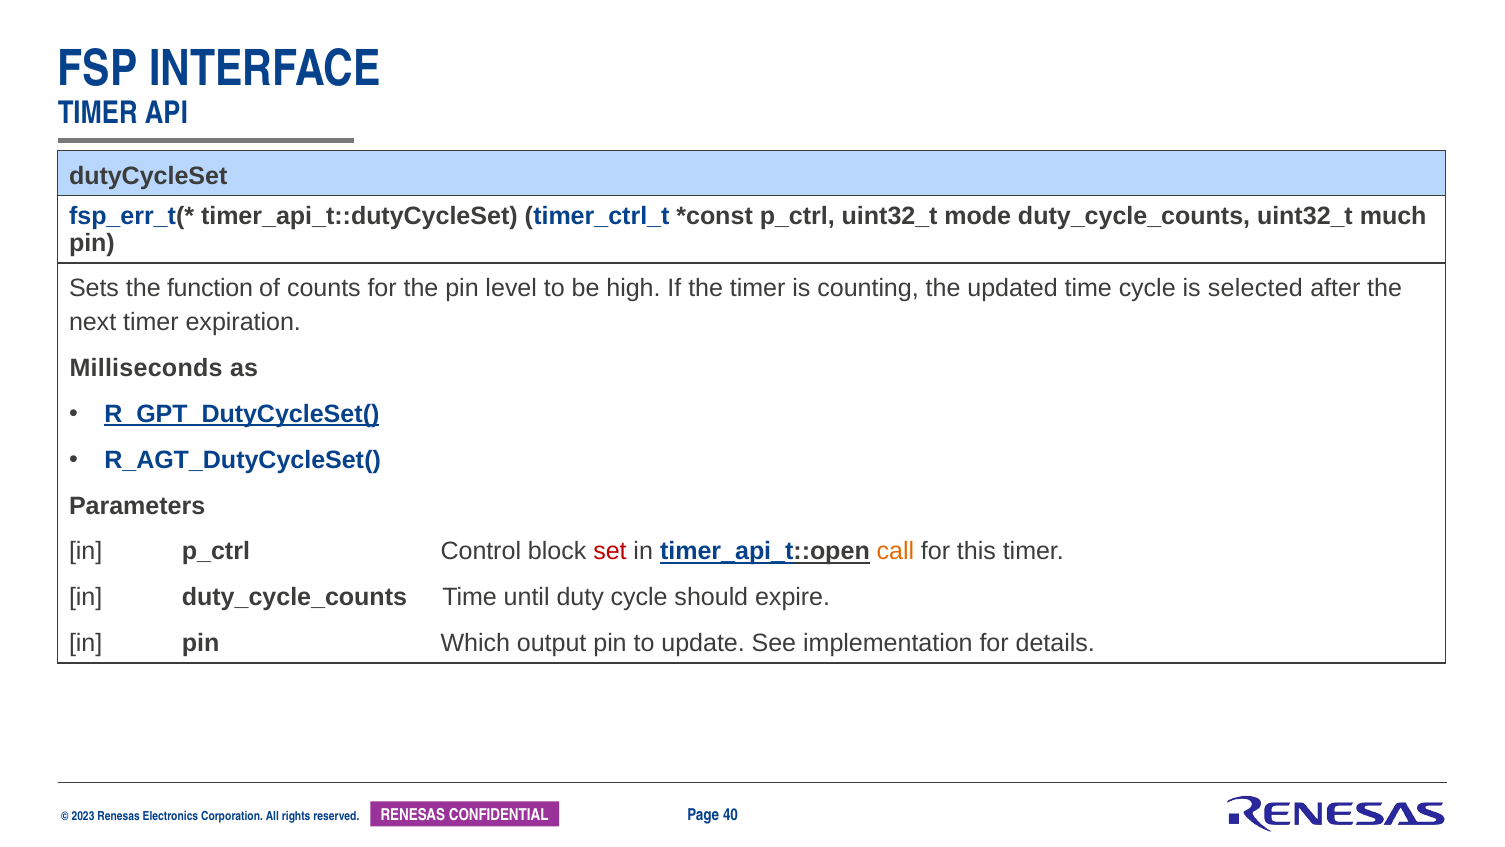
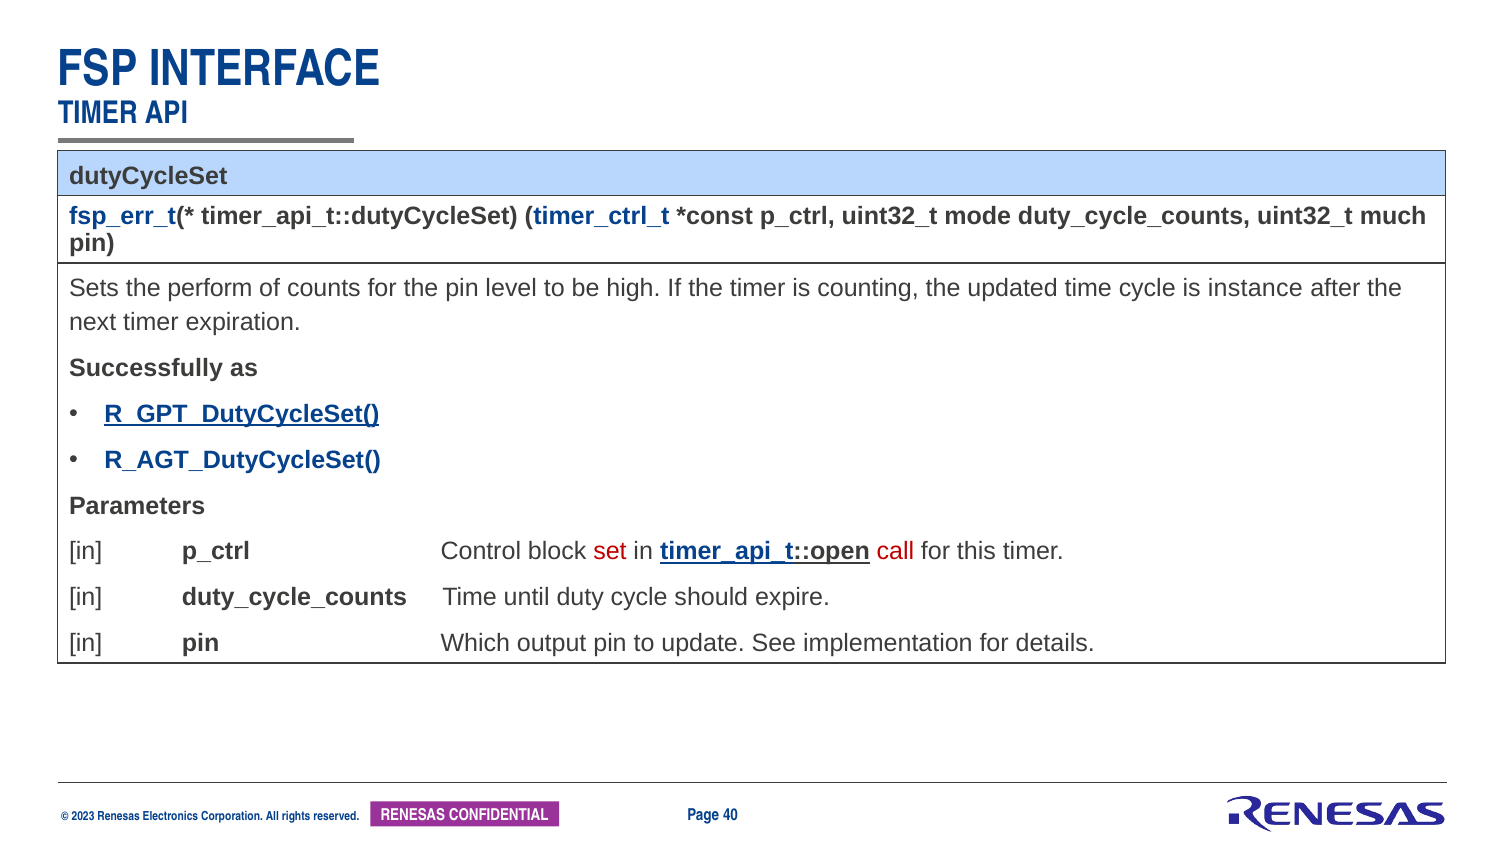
function: function -> perform (210, 288)
selected: selected -> instance (1255, 288)
Milliseconds: Milliseconds -> Successfully (146, 368)
call colour: orange -> red (895, 551)
